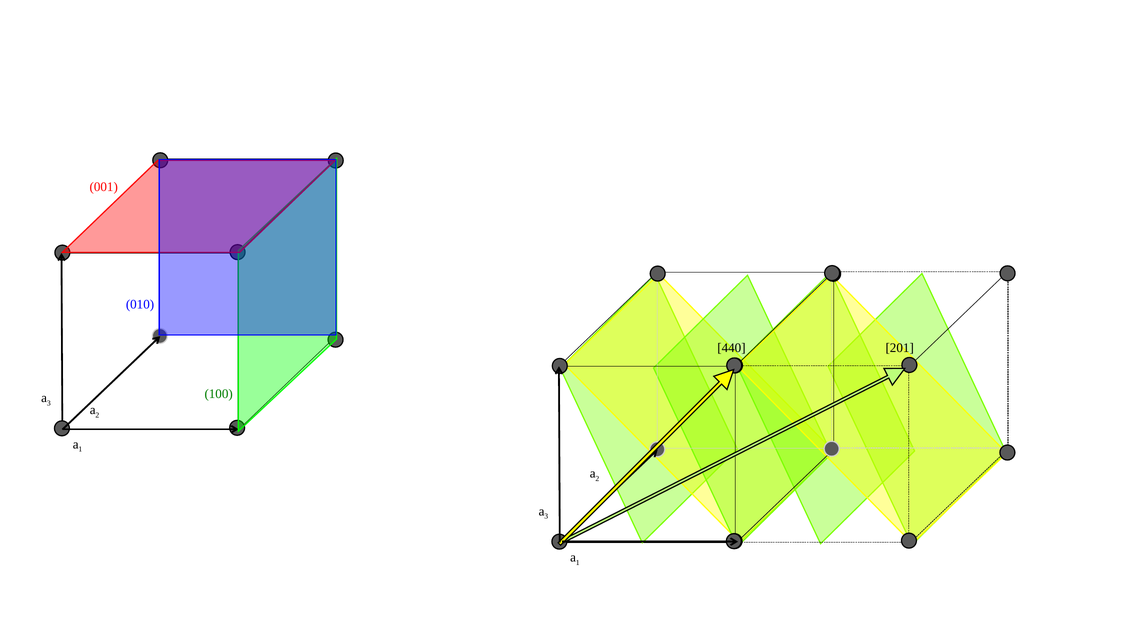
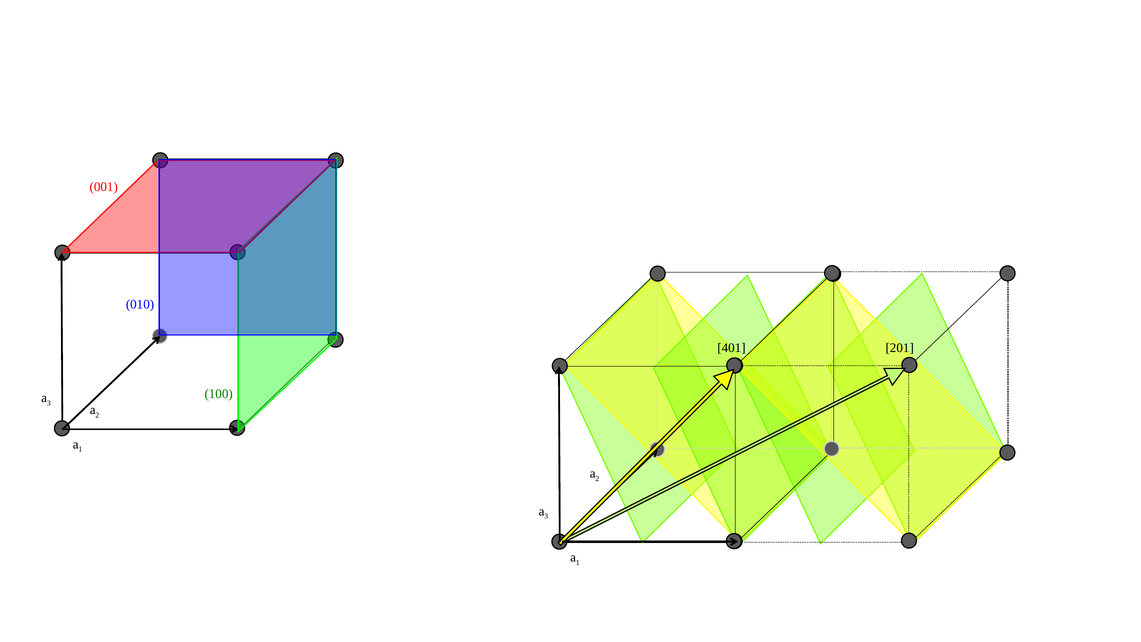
440: 440 -> 401 (731, 348)
